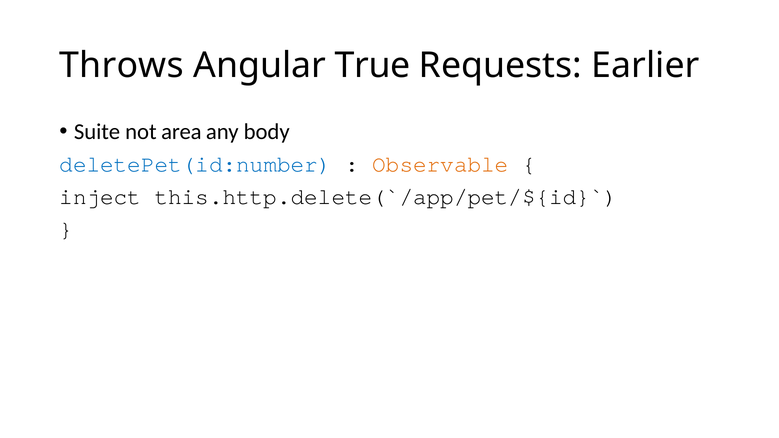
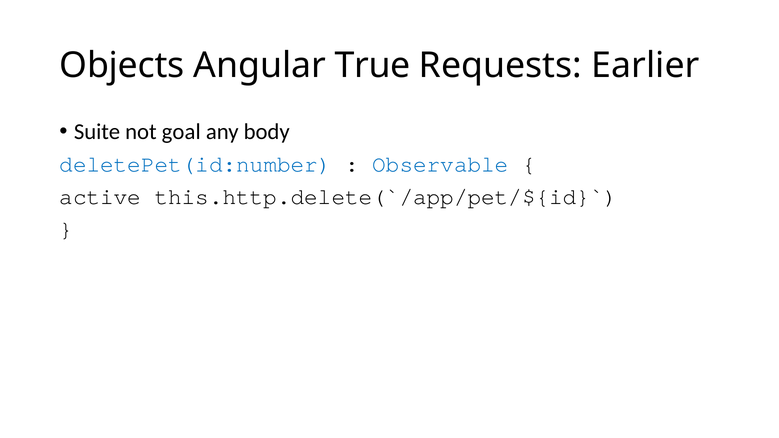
Throws: Throws -> Objects (122, 65)
area: area -> goal (181, 132)
Observable colour: orange -> blue (440, 164)
inject: inject -> active (100, 197)
